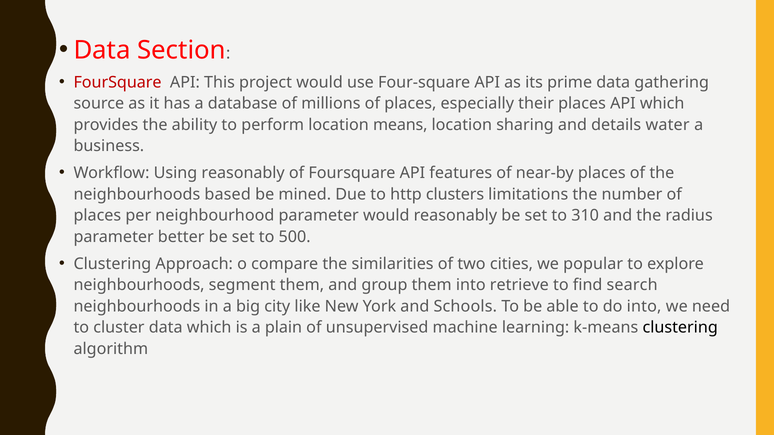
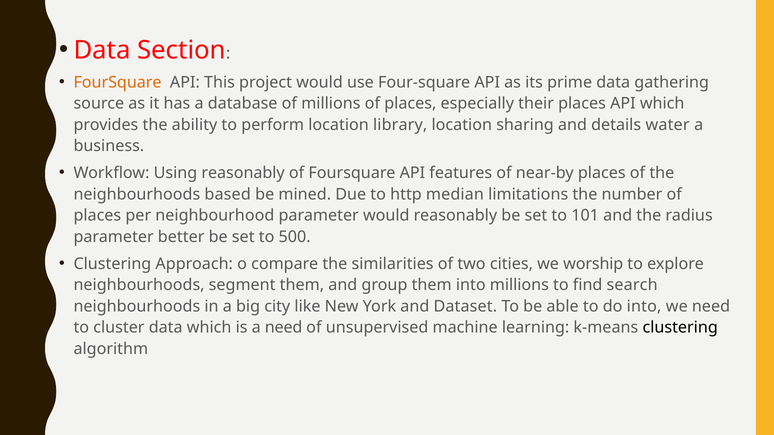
FourSquare colour: red -> orange (118, 82)
means: means -> library (400, 125)
clusters: clusters -> median (455, 194)
310: 310 -> 101 (585, 216)
popular: popular -> worship (593, 264)
into retrieve: retrieve -> millions (519, 285)
Schools: Schools -> Dataset (465, 307)
a plain: plain -> need (284, 328)
